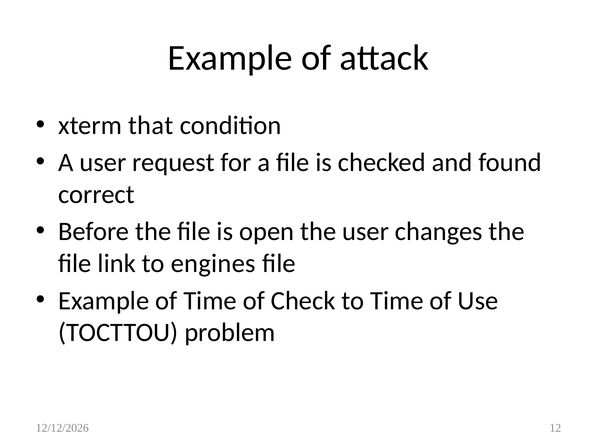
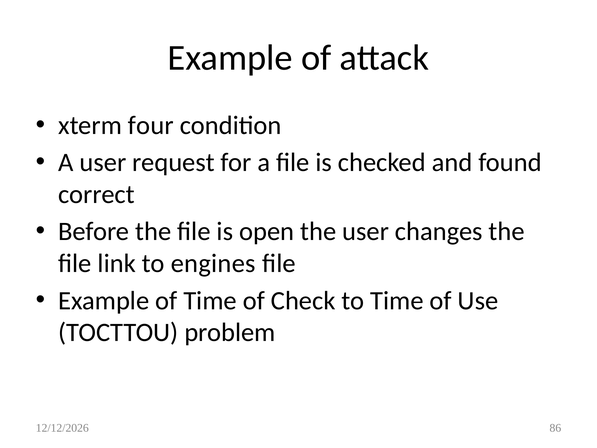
that: that -> four (151, 125)
12: 12 -> 86 (555, 428)
